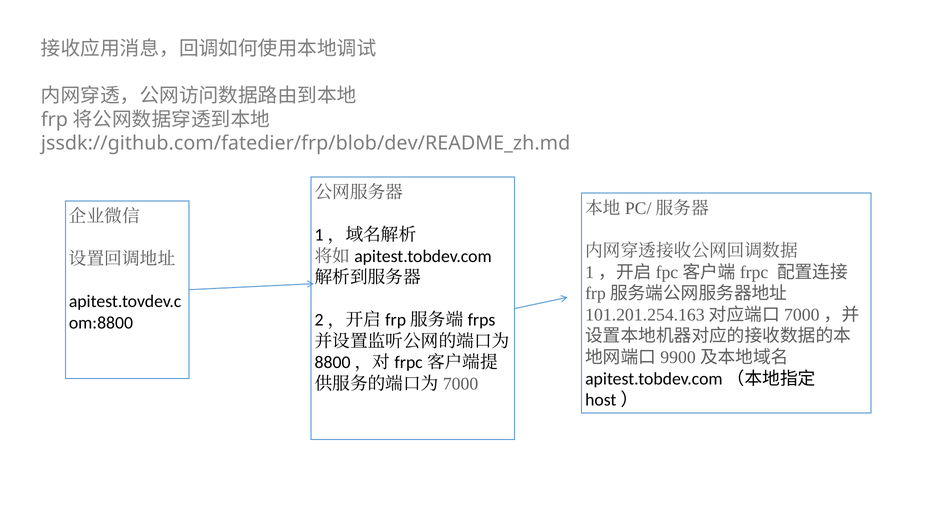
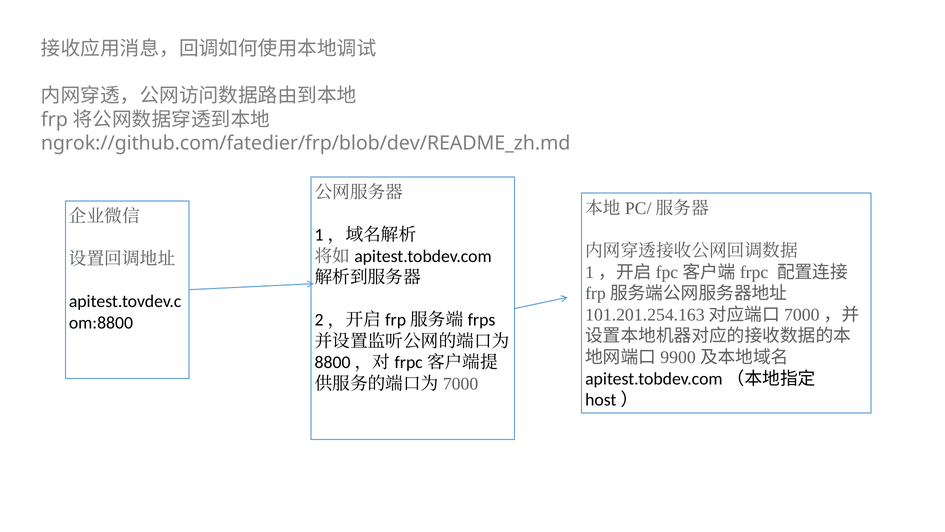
jssdk://github.com/fatedier/frp/blob/dev/README_zh.md: jssdk://github.com/fatedier/frp/blob/dev/README_zh.md -> ngrok://github.com/fatedier/frp/blob/dev/README_zh.md (306, 143)
